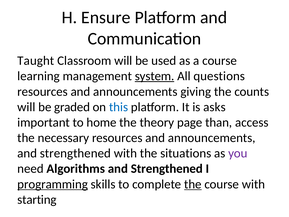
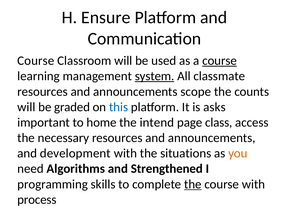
Taught: Taught -> Course (36, 61)
course underline: none -> present (220, 61)
questions: questions -> classmate (219, 76)
giving: giving -> scope (196, 91)
theory: theory -> intend (157, 122)
than: than -> class (219, 122)
strengthened: strengthened -> development (75, 153)
you colour: purple -> orange (238, 153)
programming underline: present -> none (53, 184)
starting: starting -> process (37, 199)
